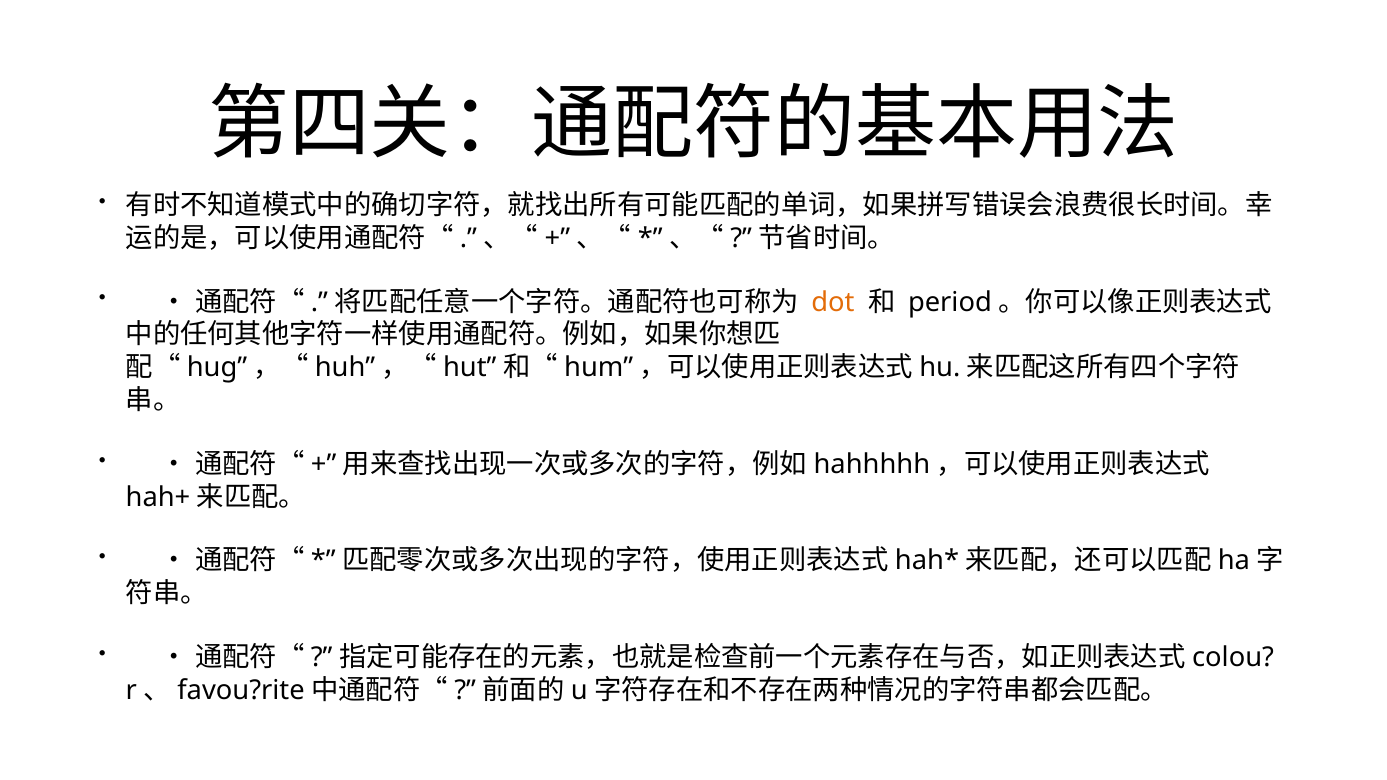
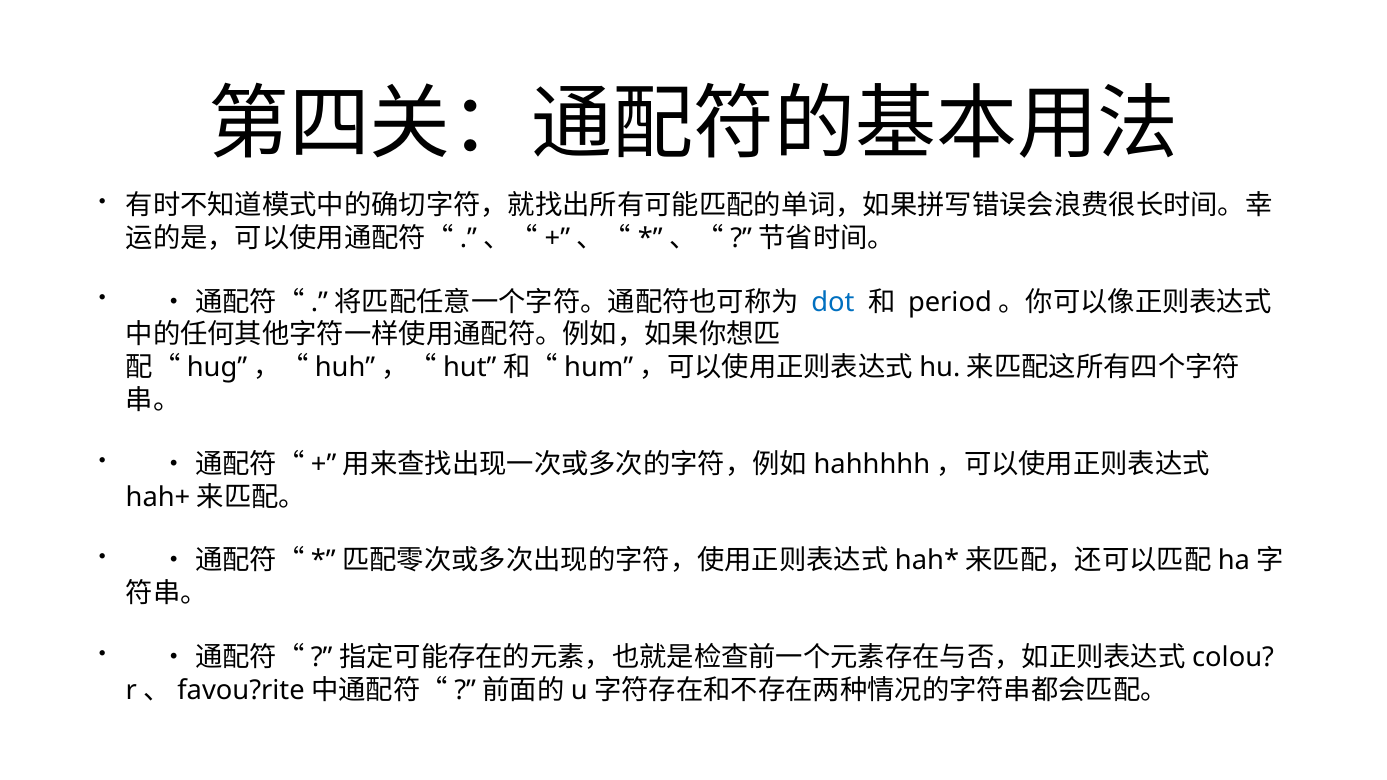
dot colour: orange -> blue (833, 302)
